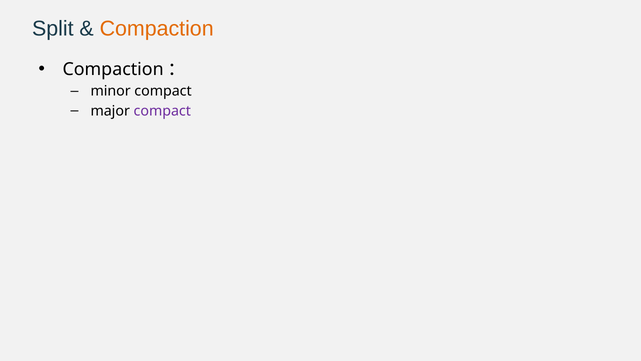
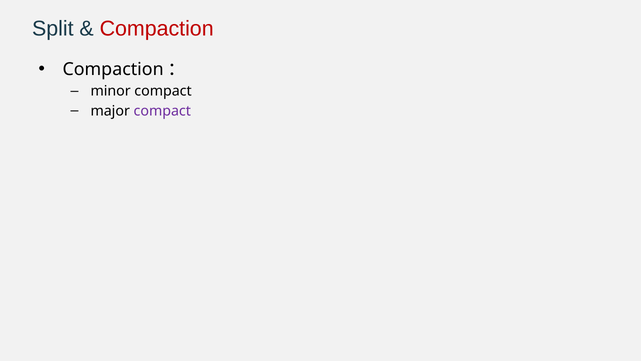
Compaction colour: orange -> red (157, 28)
